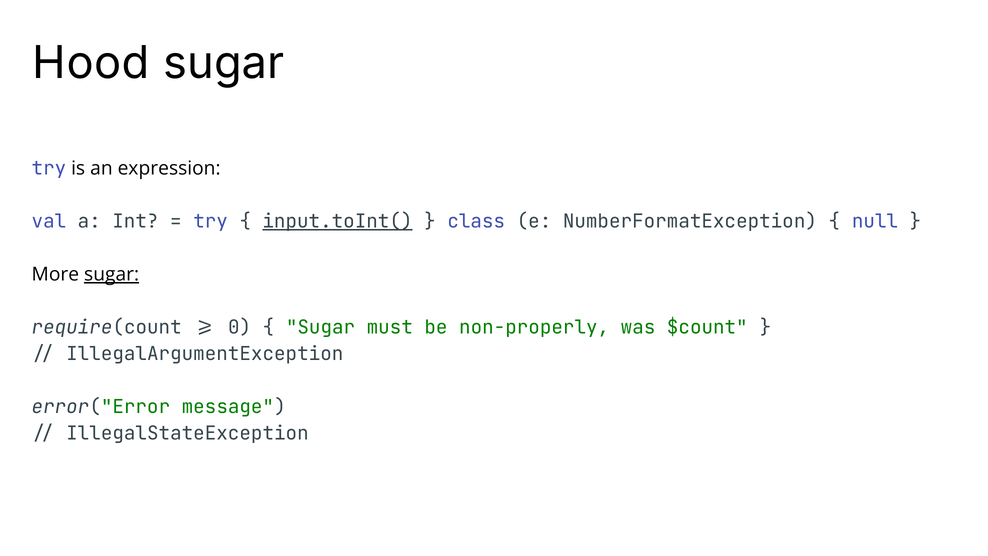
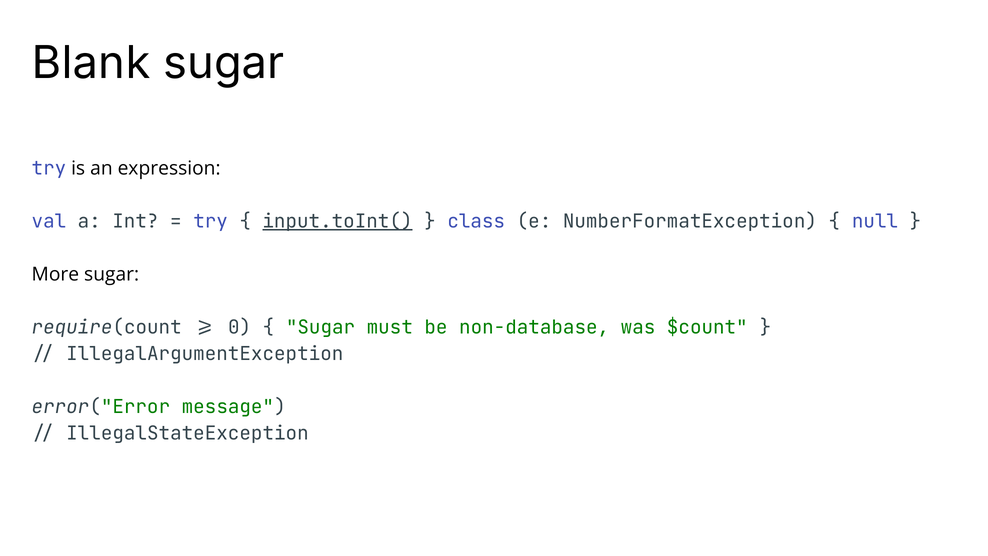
Hood: Hood -> Blank (91, 64)
sugar underline: present -> none (112, 274)
non-properly: non-properly -> non-database (534, 327)
